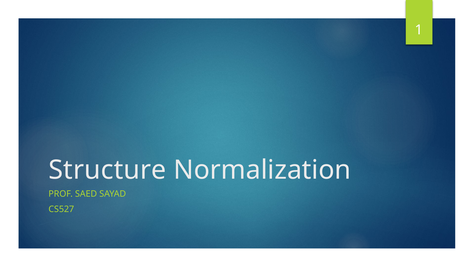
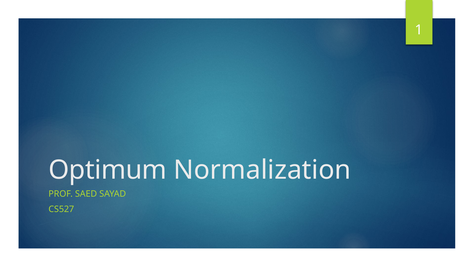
Structure: Structure -> Optimum (108, 170)
